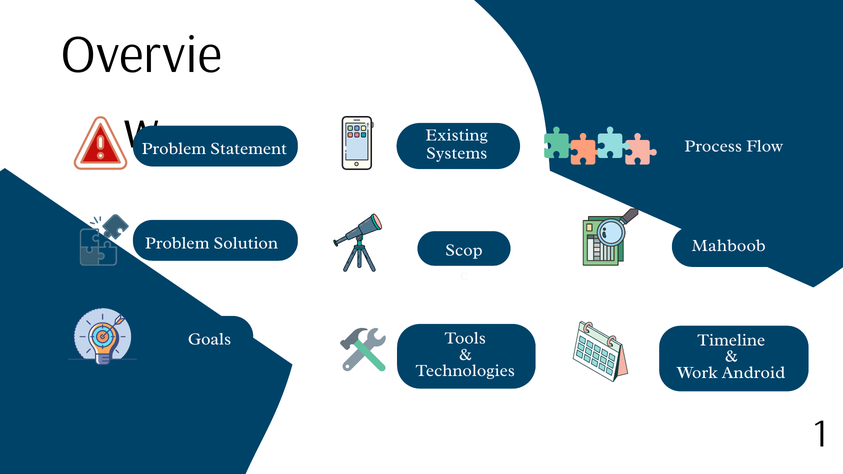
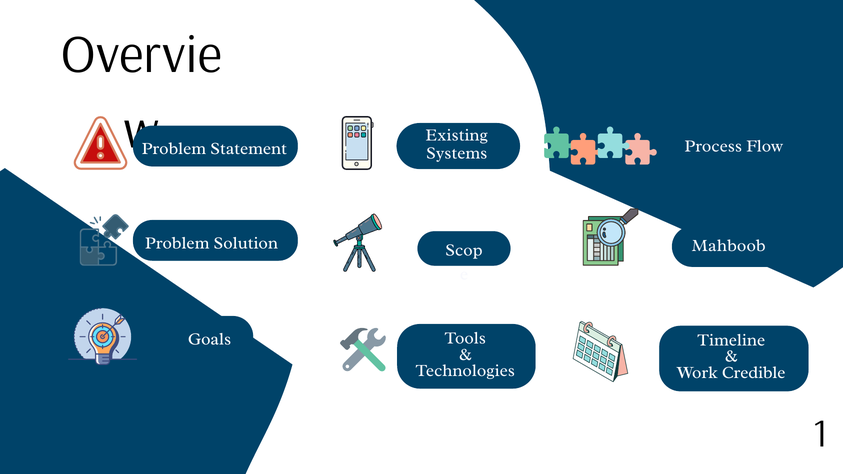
Android: Android -> Credible (754, 373)
